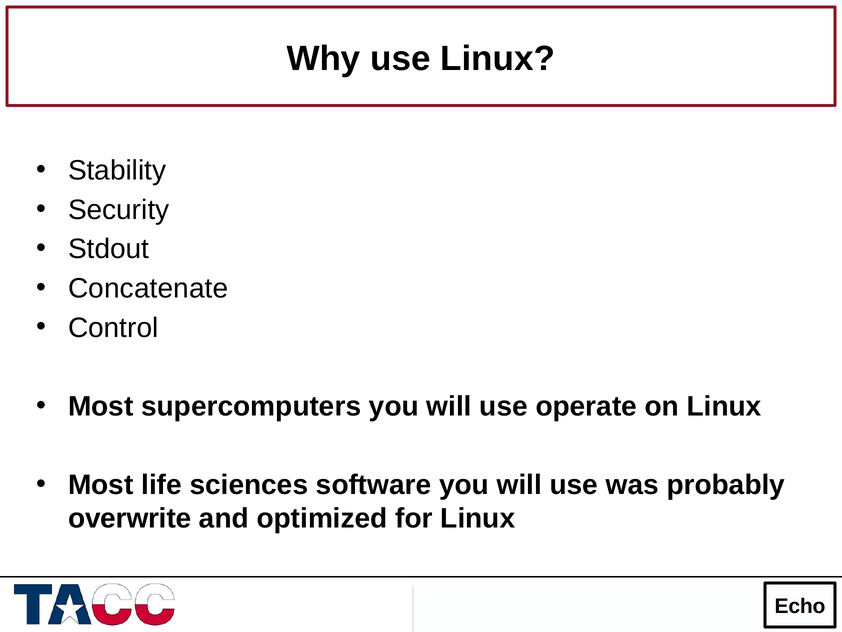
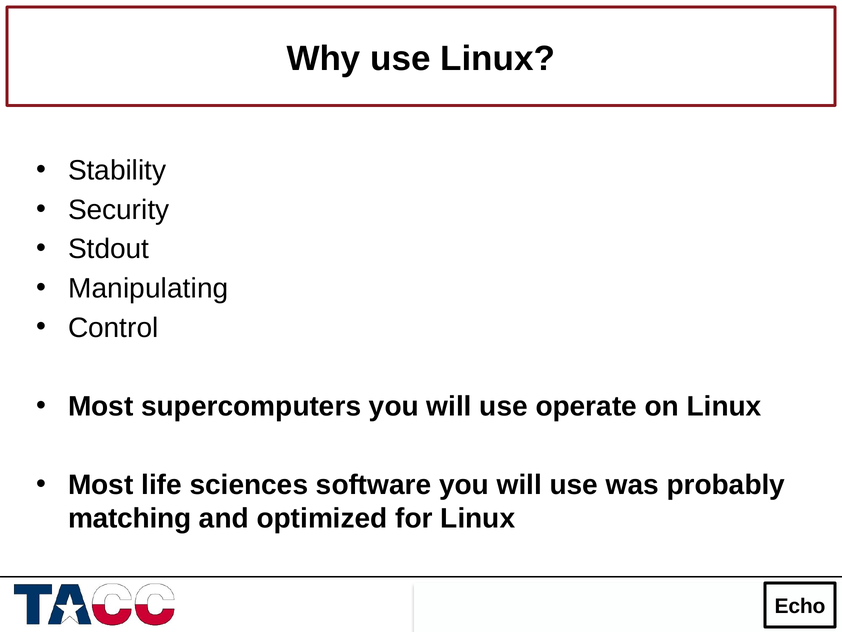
Concatenate: Concatenate -> Manipulating (148, 288)
overwrite: overwrite -> matching (130, 518)
